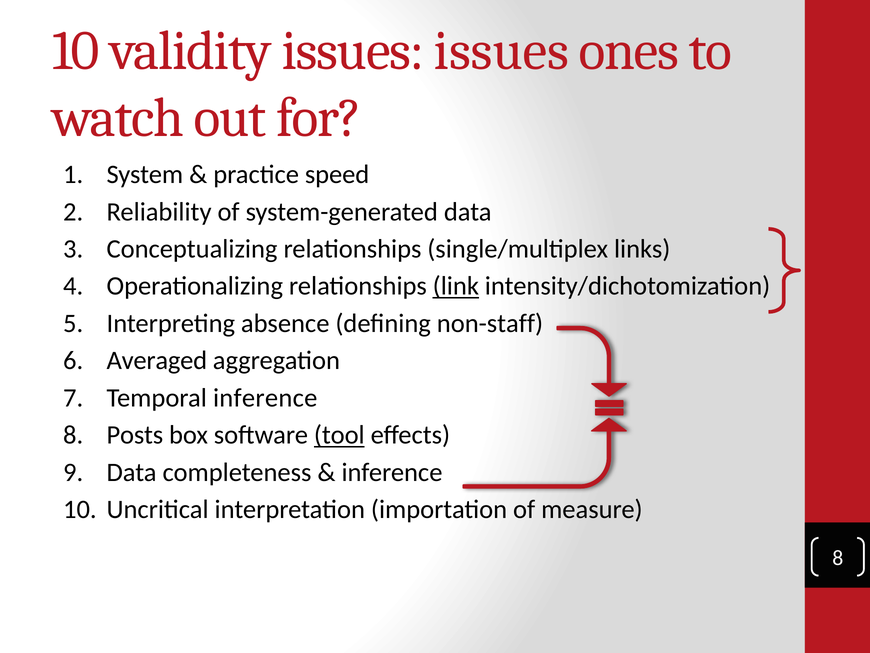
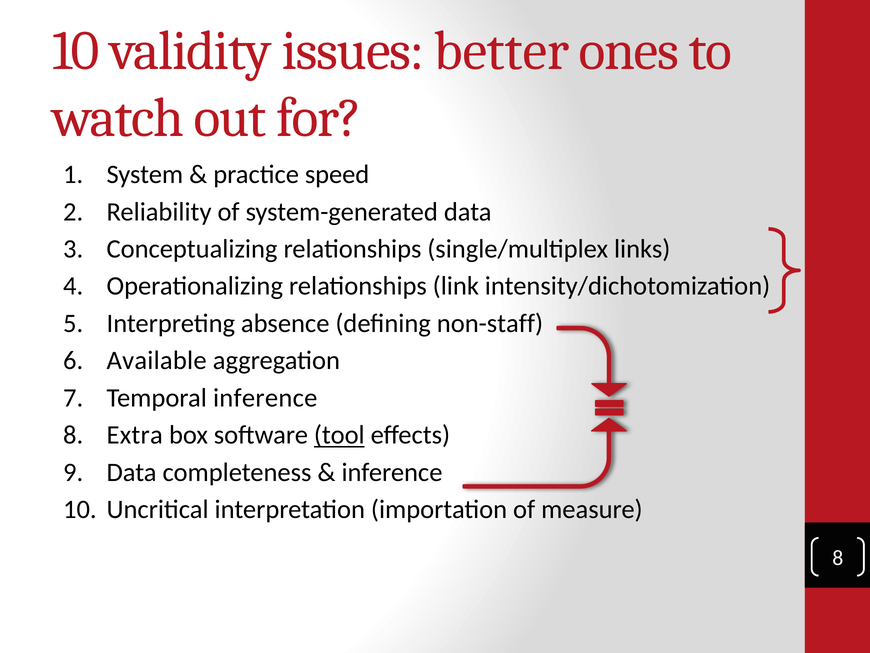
issues issues: issues -> better (502, 51)
link underline: present -> none (456, 286)
Averaged: Averaged -> Available (157, 360)
Posts: Posts -> Extra (135, 435)
